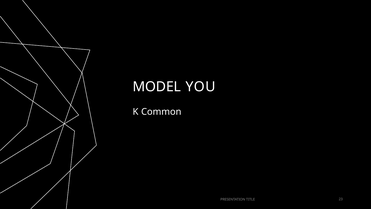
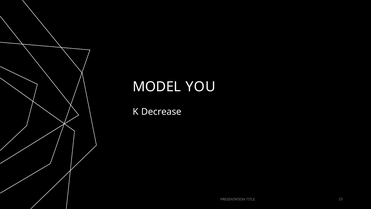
Common: Common -> Decrease (161, 112)
